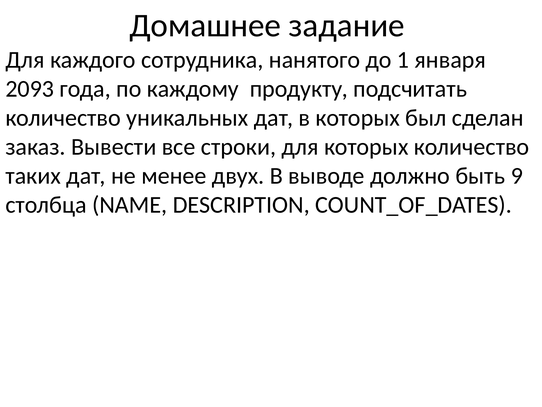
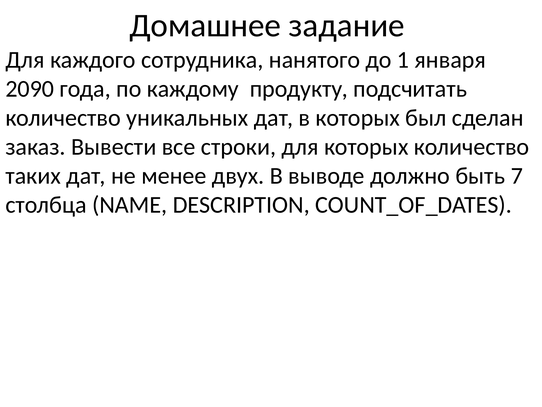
2093: 2093 -> 2090 (30, 89)
9: 9 -> 7 (517, 176)
